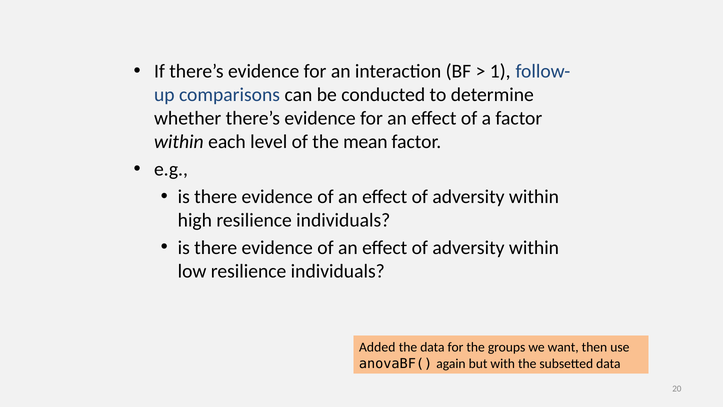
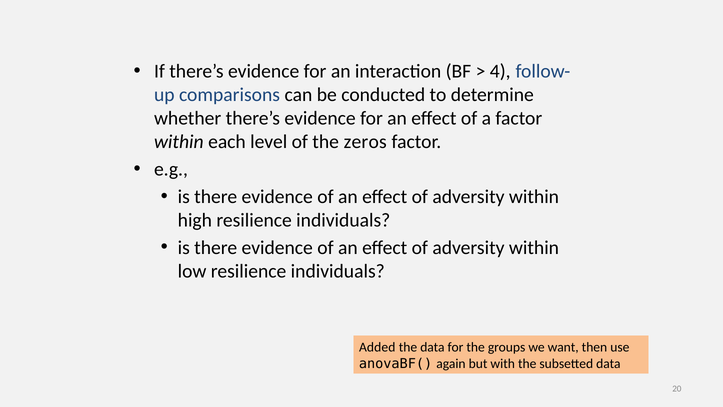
1: 1 -> 4 (500, 71)
mean: mean -> zeros (365, 142)
